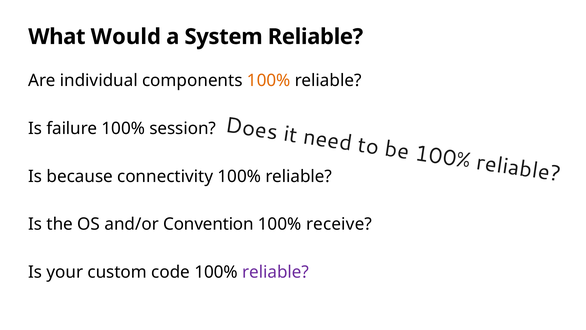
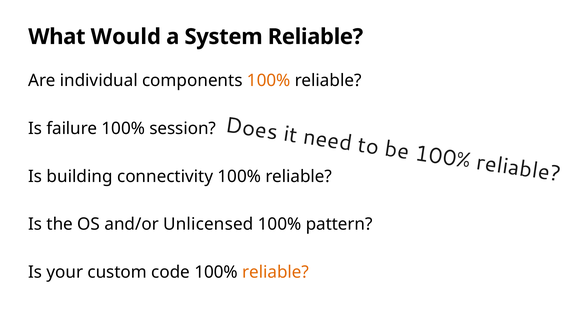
because: because -> building (80, 176)
Convention: Convention -> Unlicensed (208, 224)
receive: receive -> pattern (339, 224)
reliable colour: purple -> orange (276, 272)
